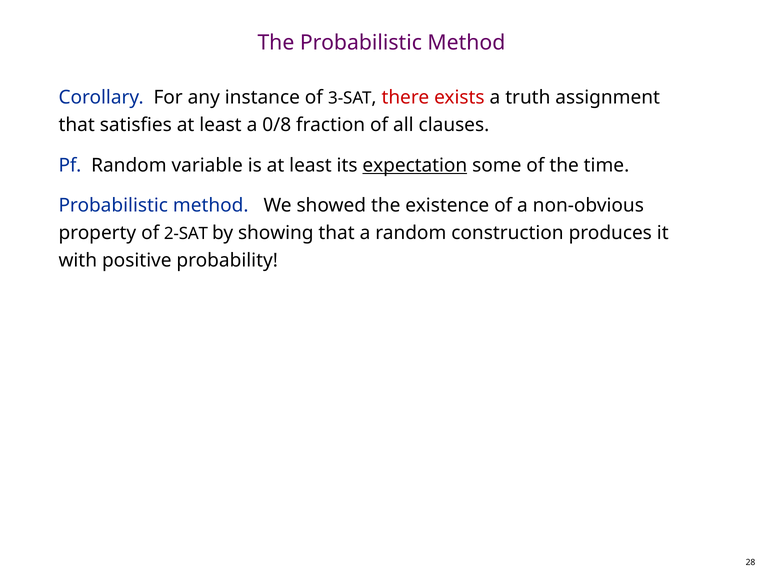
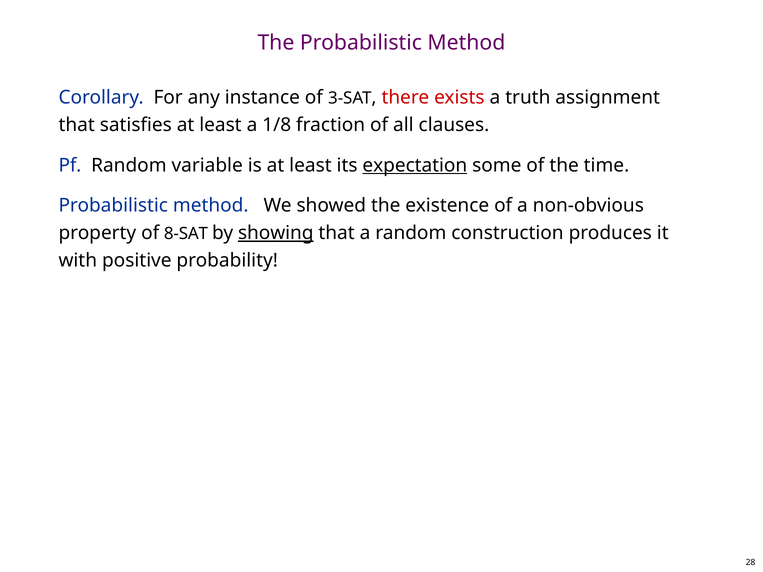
0/8: 0/8 -> 1/8 (277, 125)
2-SAT: 2-SAT -> 8-SAT (186, 234)
showing underline: none -> present (276, 233)
